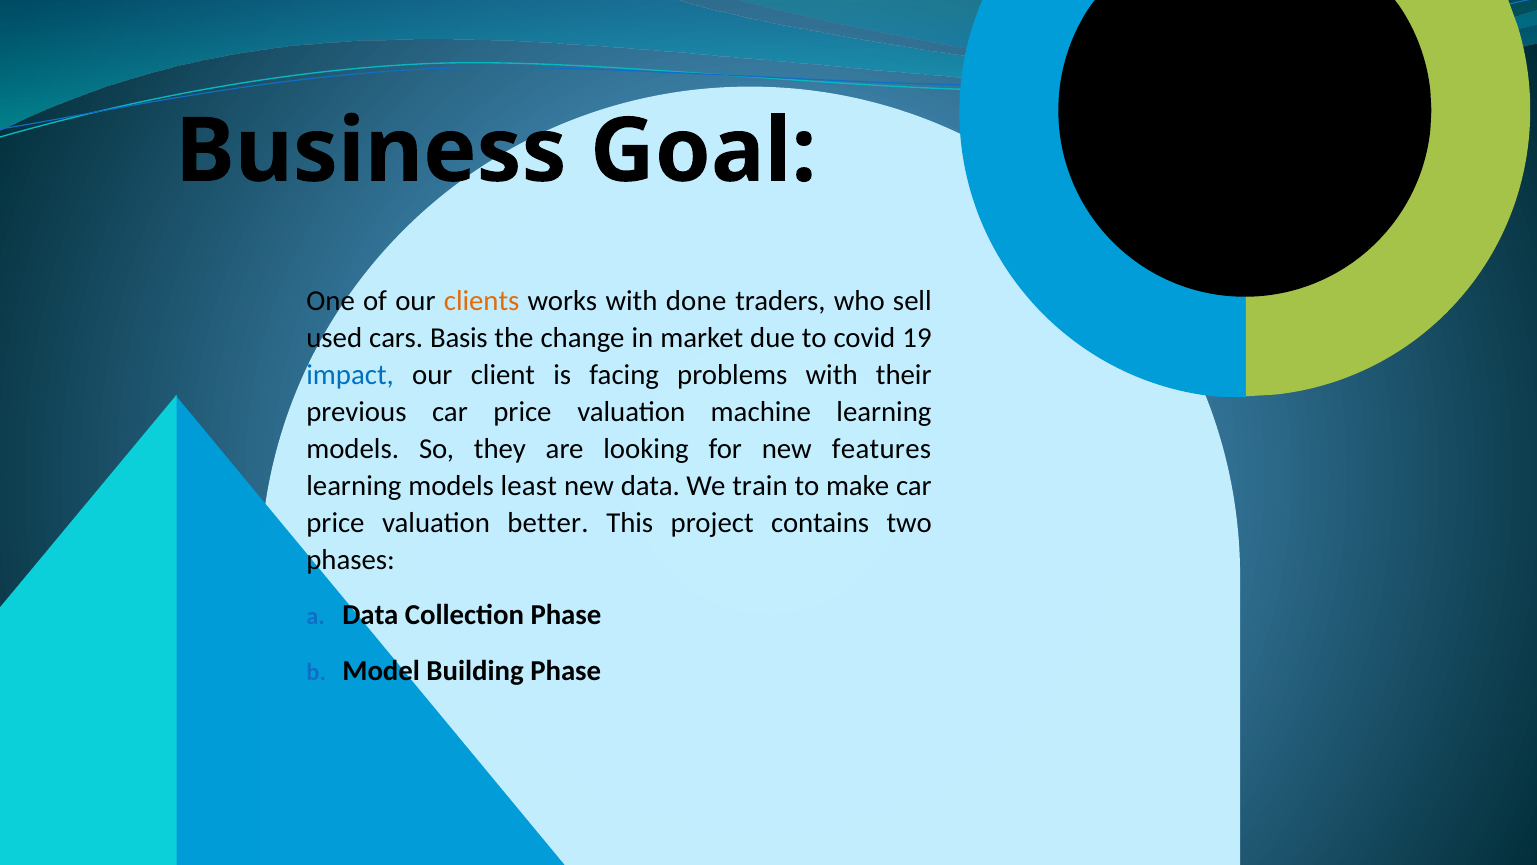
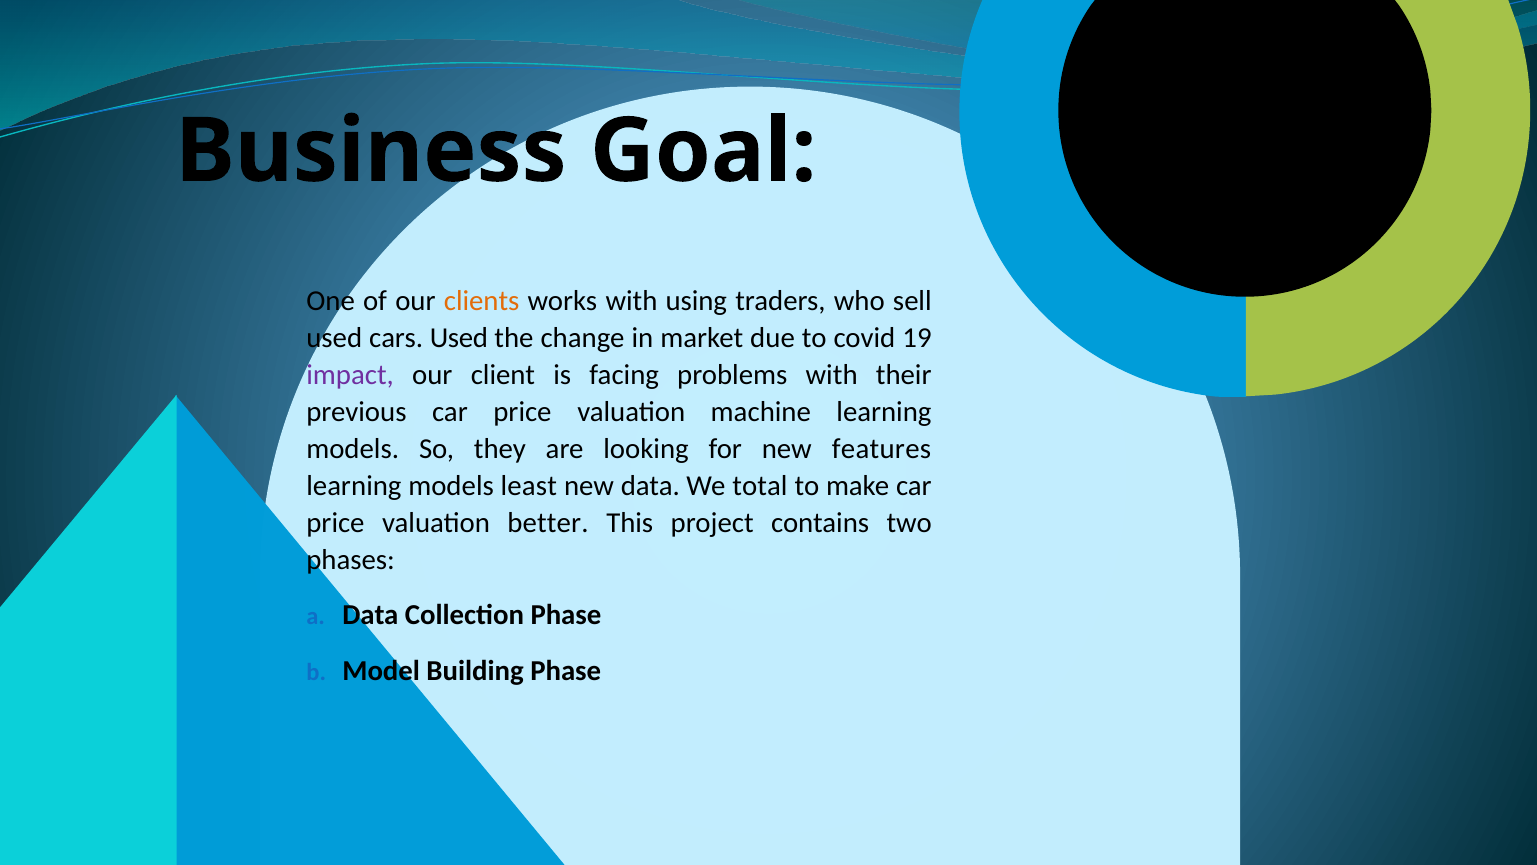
done: done -> using (696, 301)
cars Basis: Basis -> Used (459, 337)
impact colour: blue -> purple (350, 374)
train: train -> total (760, 485)
